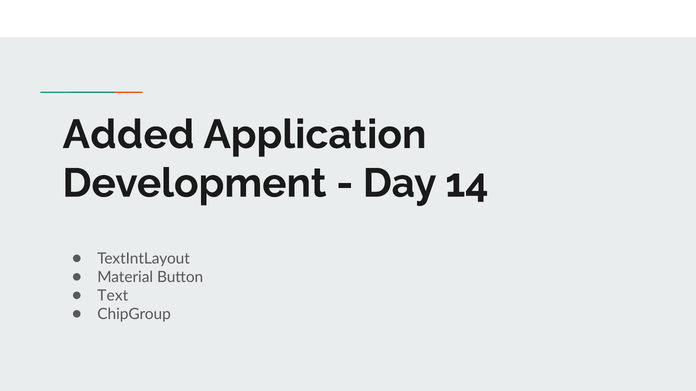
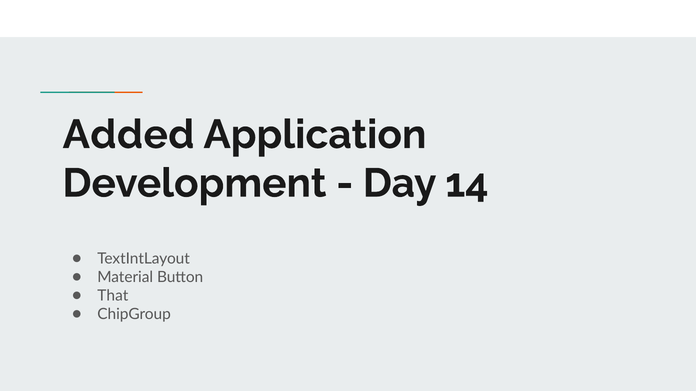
Text: Text -> That (113, 296)
